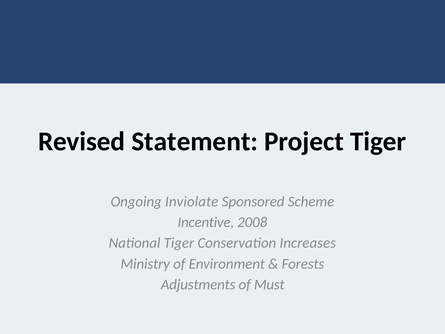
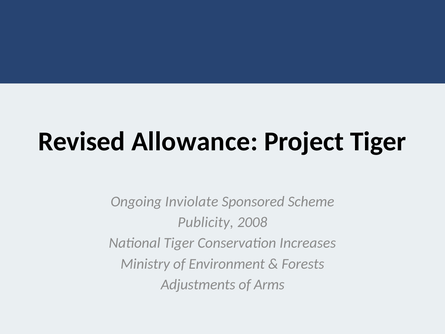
Statement: Statement -> Allowance (195, 141)
Incentive: Incentive -> Publicity (206, 222)
Must: Must -> Arms (269, 284)
